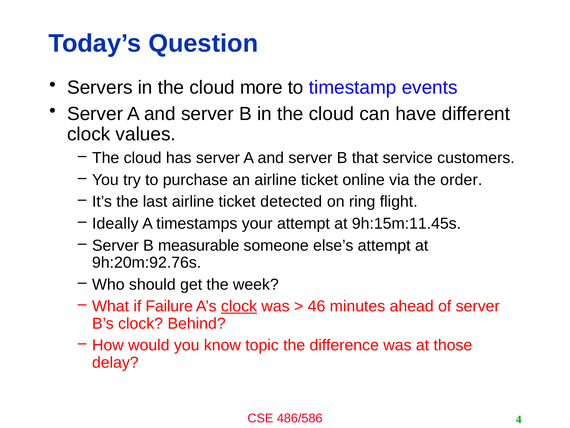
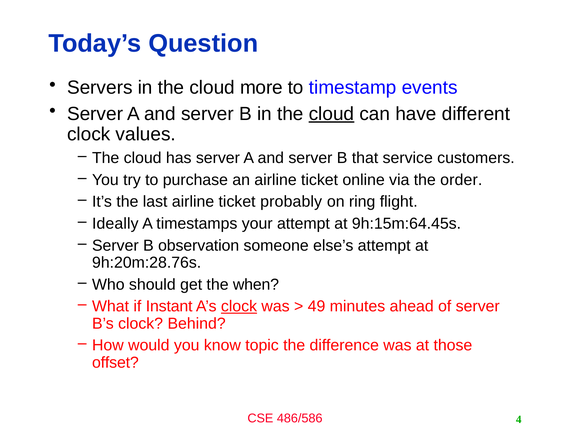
cloud underline: none -> present (331, 114)
detected: detected -> probably (291, 201)
9h:15m:11.45s: 9h:15m:11.45s -> 9h:15m:64.45s (406, 223)
measurable: measurable -> observation (199, 245)
9h:20m:92.76s: 9h:20m:92.76s -> 9h:20m:28.76s (147, 262)
week: week -> when (256, 284)
Failure: Failure -> Instant (169, 306)
46: 46 -> 49 (317, 306)
delay: delay -> offset (115, 362)
